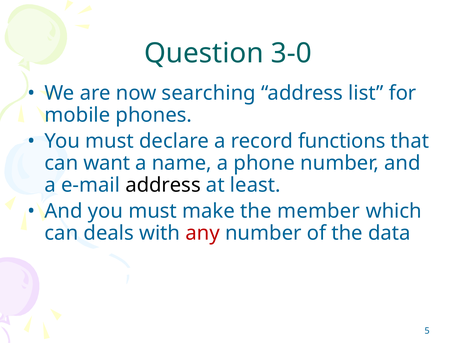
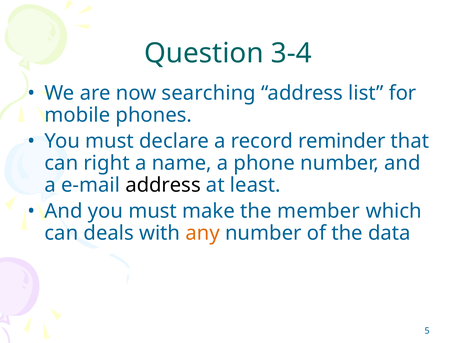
3-0: 3-0 -> 3-4 (291, 53)
functions: functions -> reminder (342, 141)
want: want -> right (107, 163)
any colour: red -> orange (203, 233)
